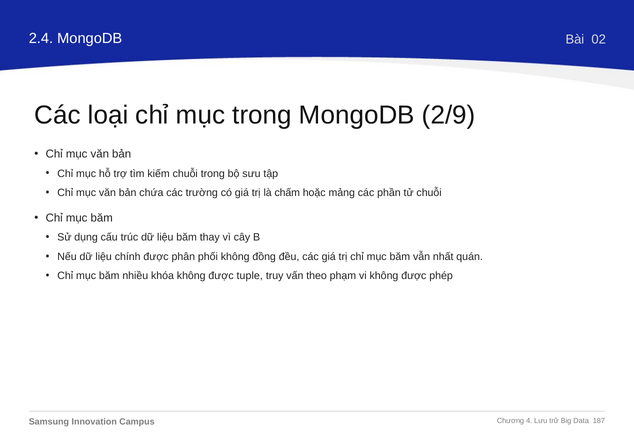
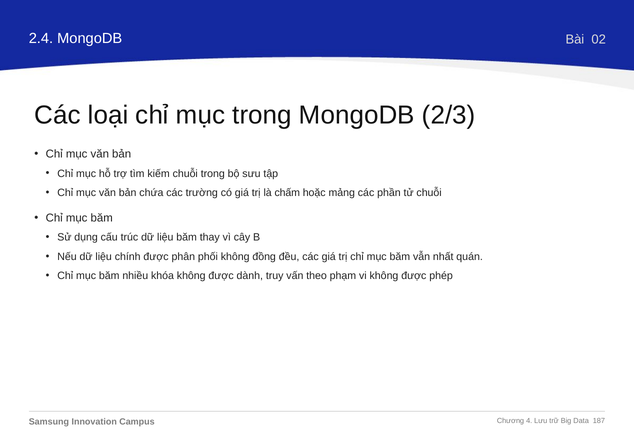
2/9: 2/9 -> 2/3 (449, 115)
tuple: tuple -> dành (250, 276)
